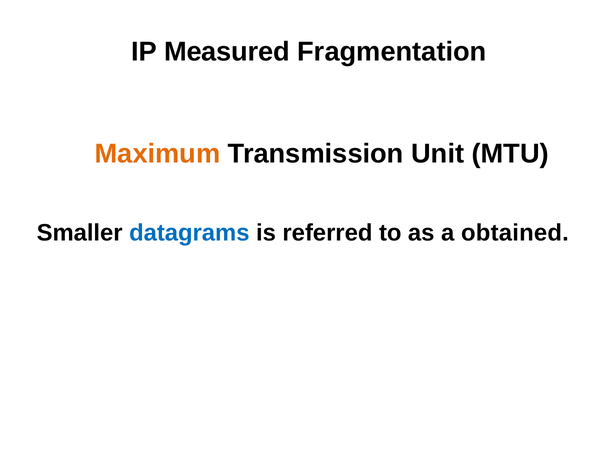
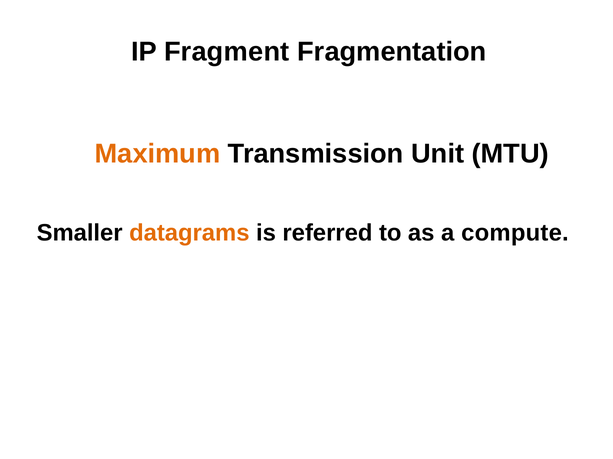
Measured: Measured -> Fragment (227, 52)
datagrams colour: blue -> orange (189, 234)
obtained: obtained -> compute (515, 234)
